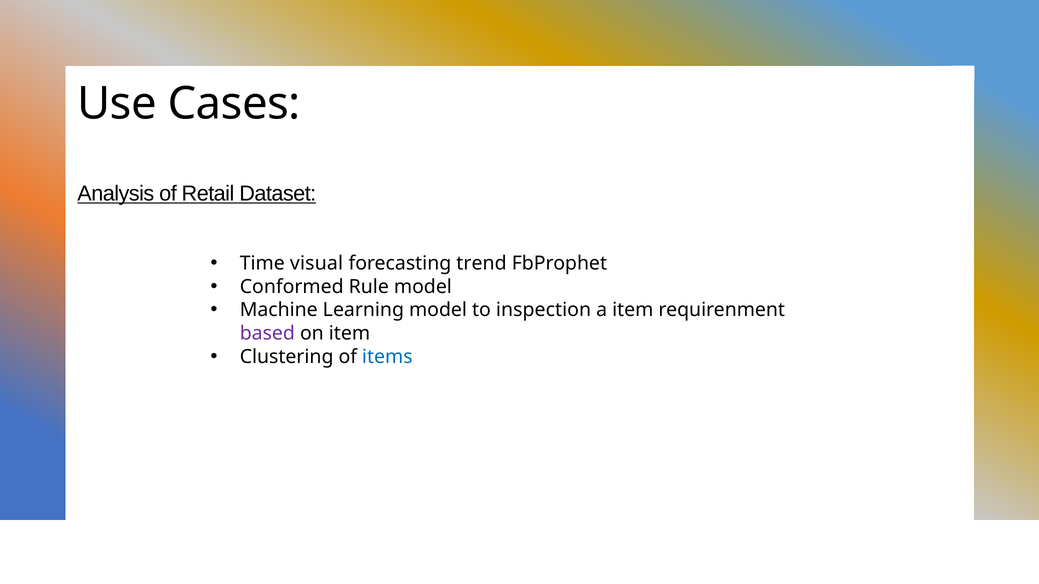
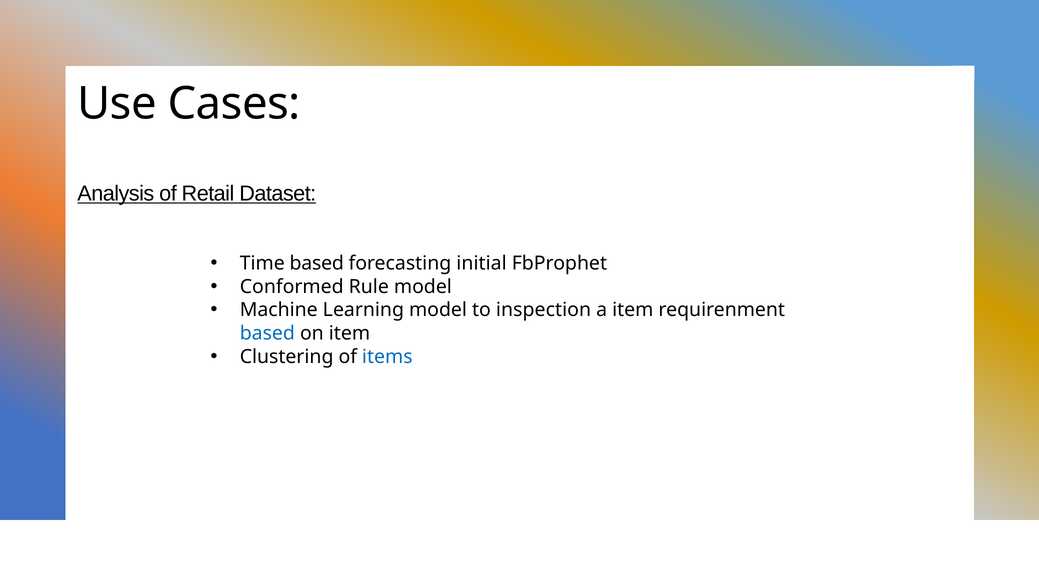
Time visual: visual -> based (317, 264)
trend: trend -> initial (482, 264)
based colour: purple -> blue (267, 334)
